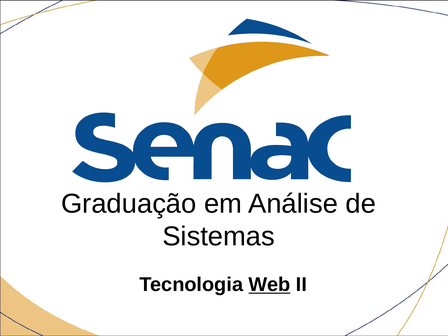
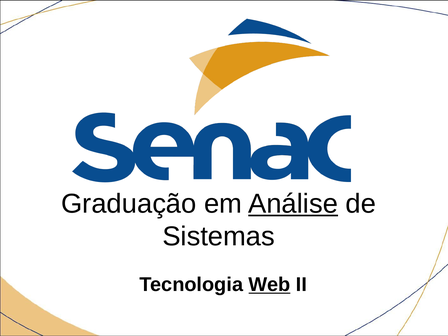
Análise underline: none -> present (293, 204)
